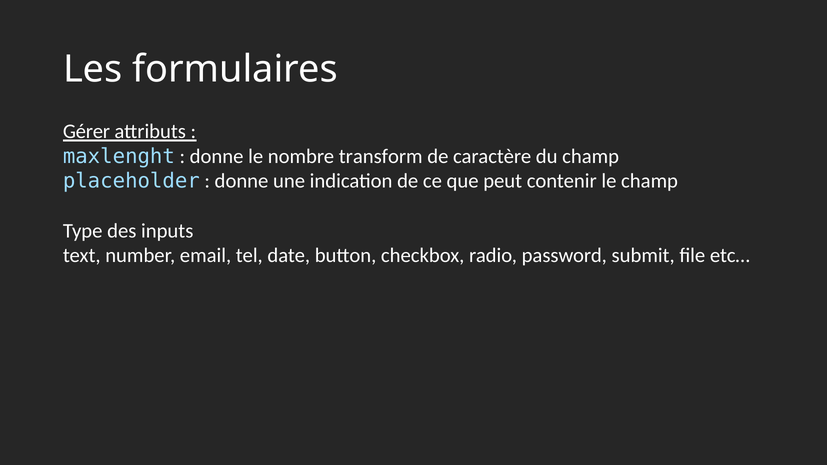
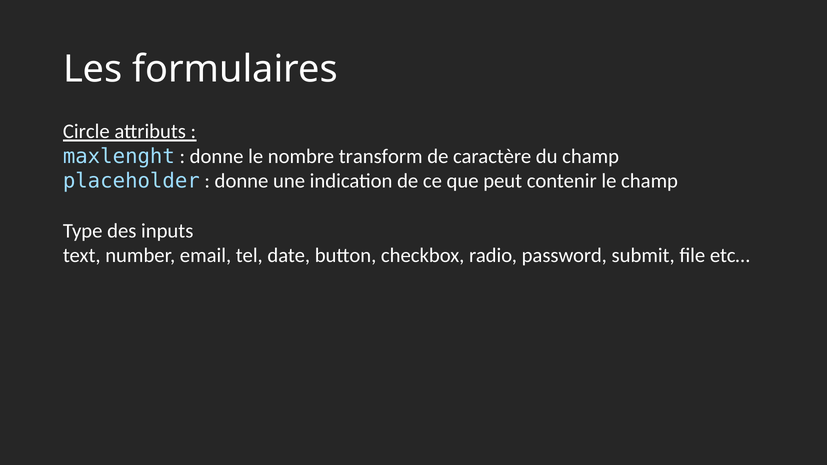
Gérer: Gérer -> Circle (86, 132)
